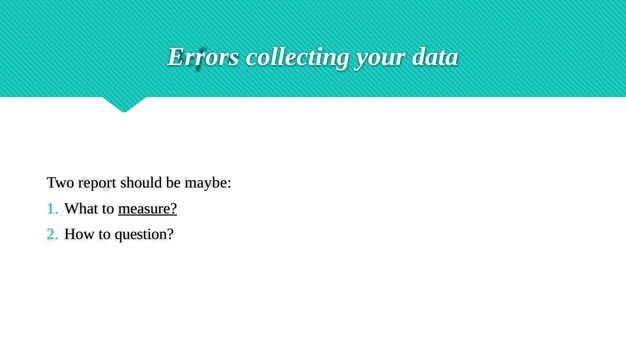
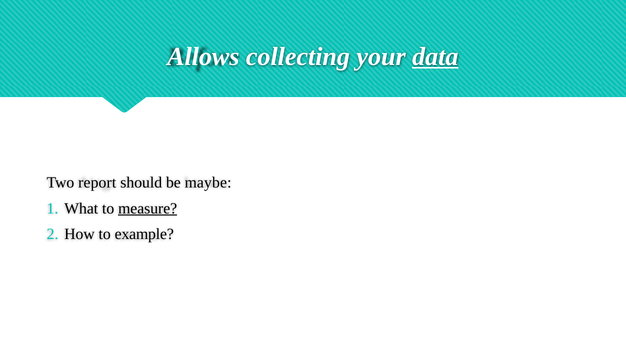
Errors: Errors -> Allows (203, 57)
data underline: none -> present (435, 57)
question: question -> example (144, 234)
